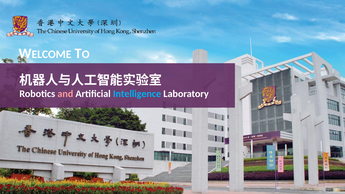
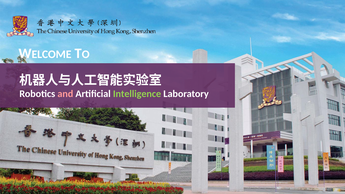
Intelligence colour: light blue -> light green (137, 94)
